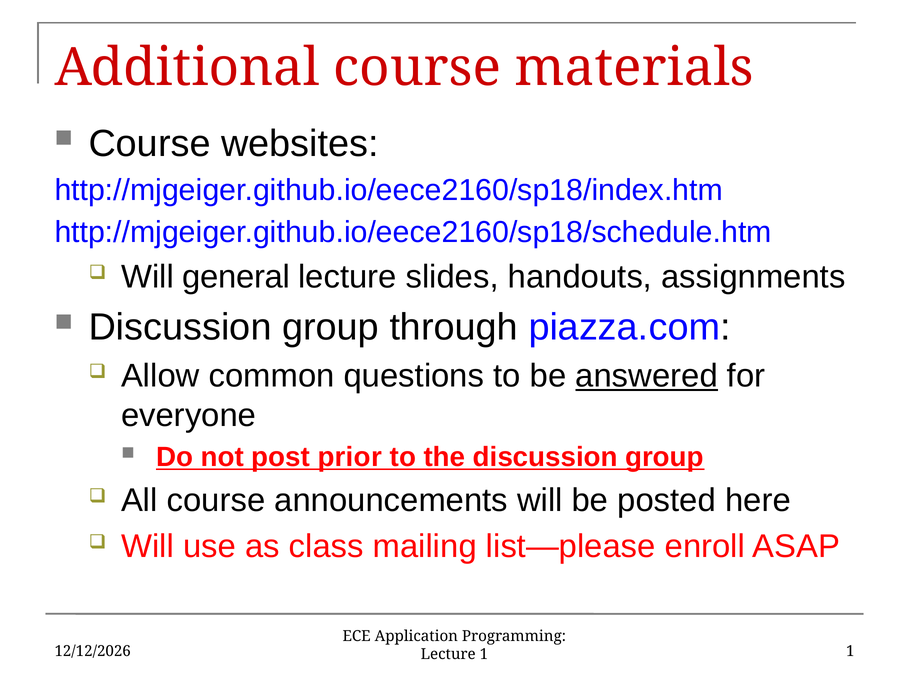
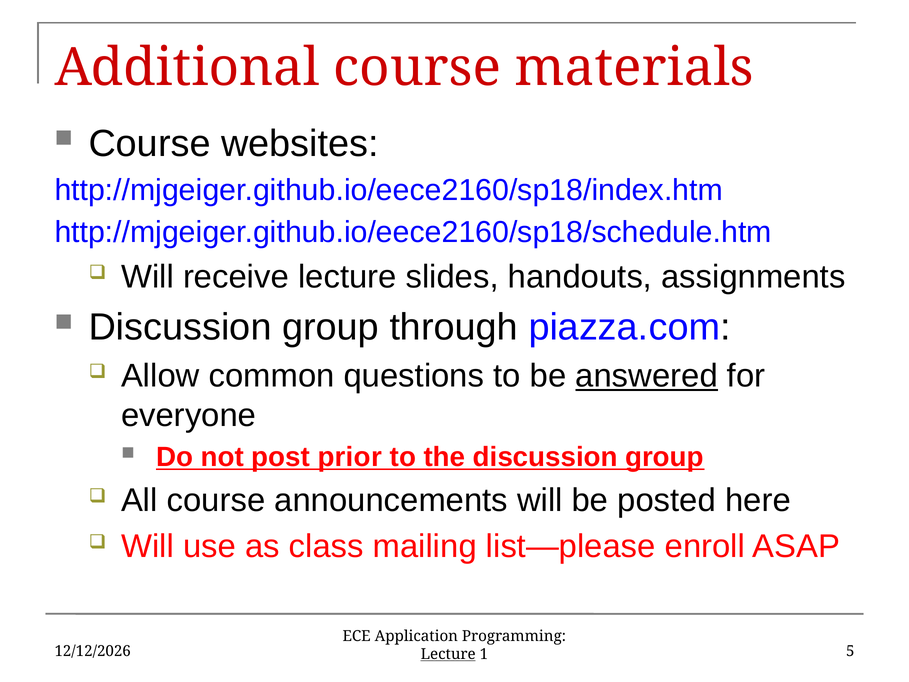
general: general -> receive (236, 277)
Lecture underline: none -> present (448, 654)
1 1: 1 -> 5 (850, 651)
